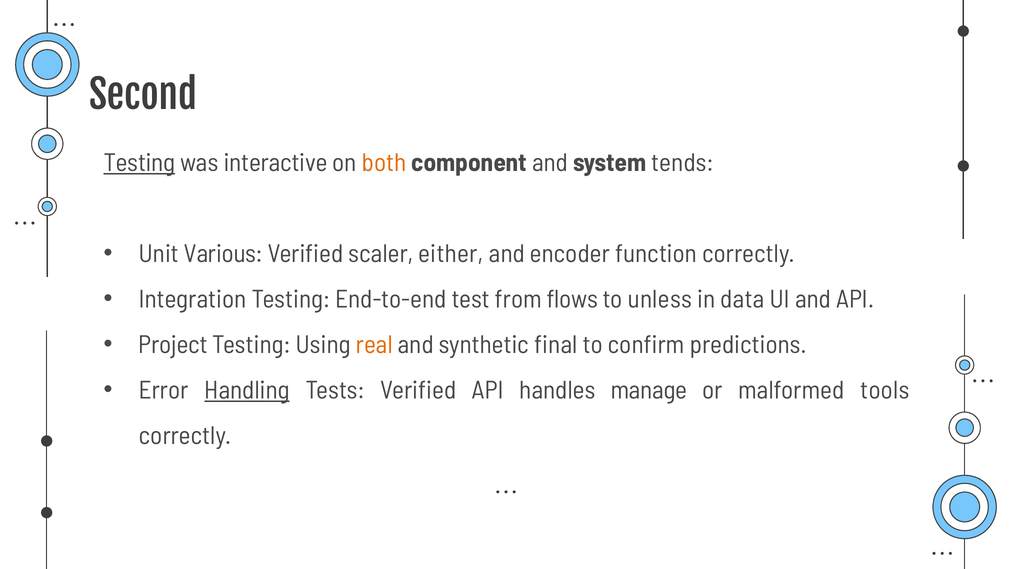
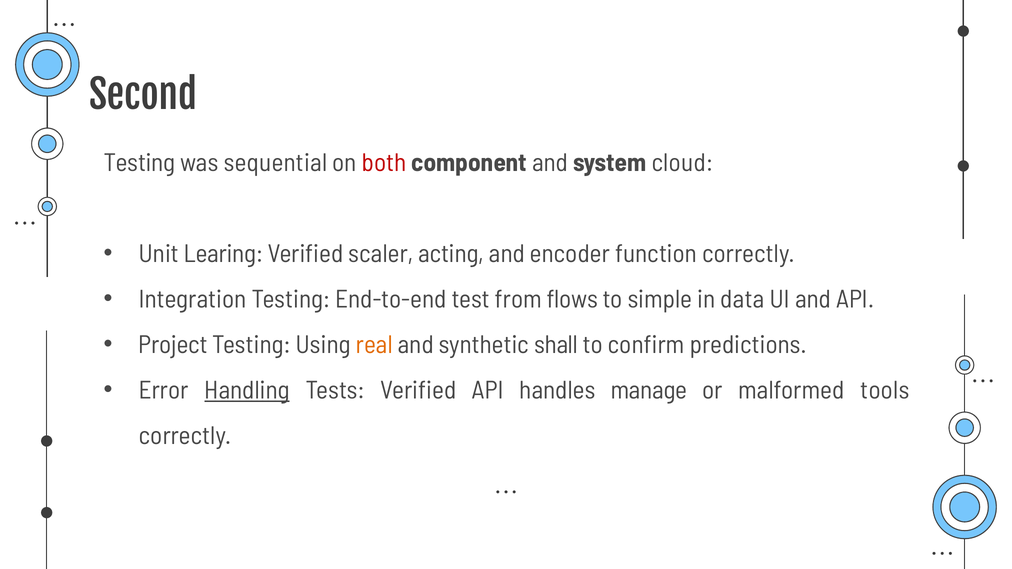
Testing underline: present -> none (139, 163)
interactive: interactive -> sequential (275, 163)
both colour: orange -> red (384, 163)
tends: tends -> cloud (682, 163)
Various: Various -> Learing (223, 254)
either: either -> acting (451, 254)
unless: unless -> simple (660, 300)
final: final -> shall (556, 345)
